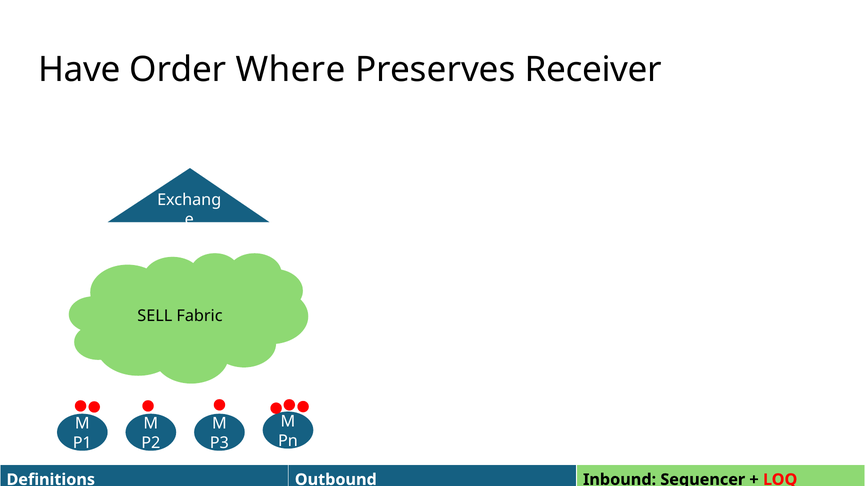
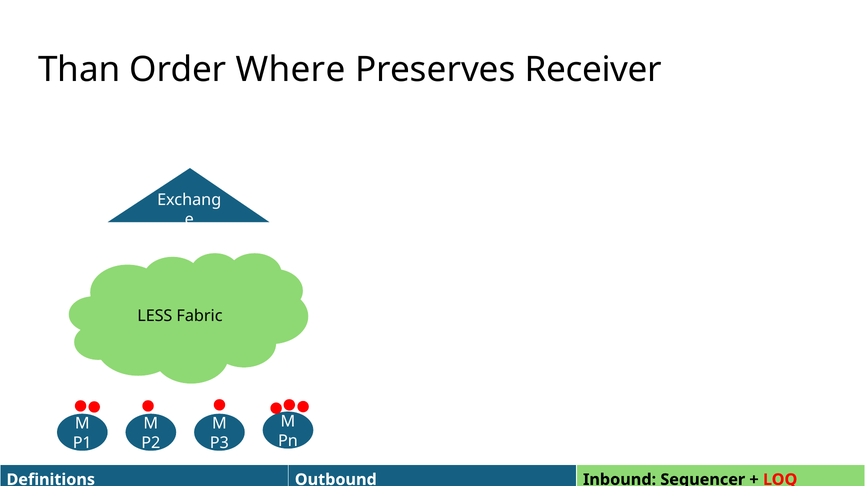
Have: Have -> Than (79, 70)
SELL: SELL -> LESS (155, 316)
